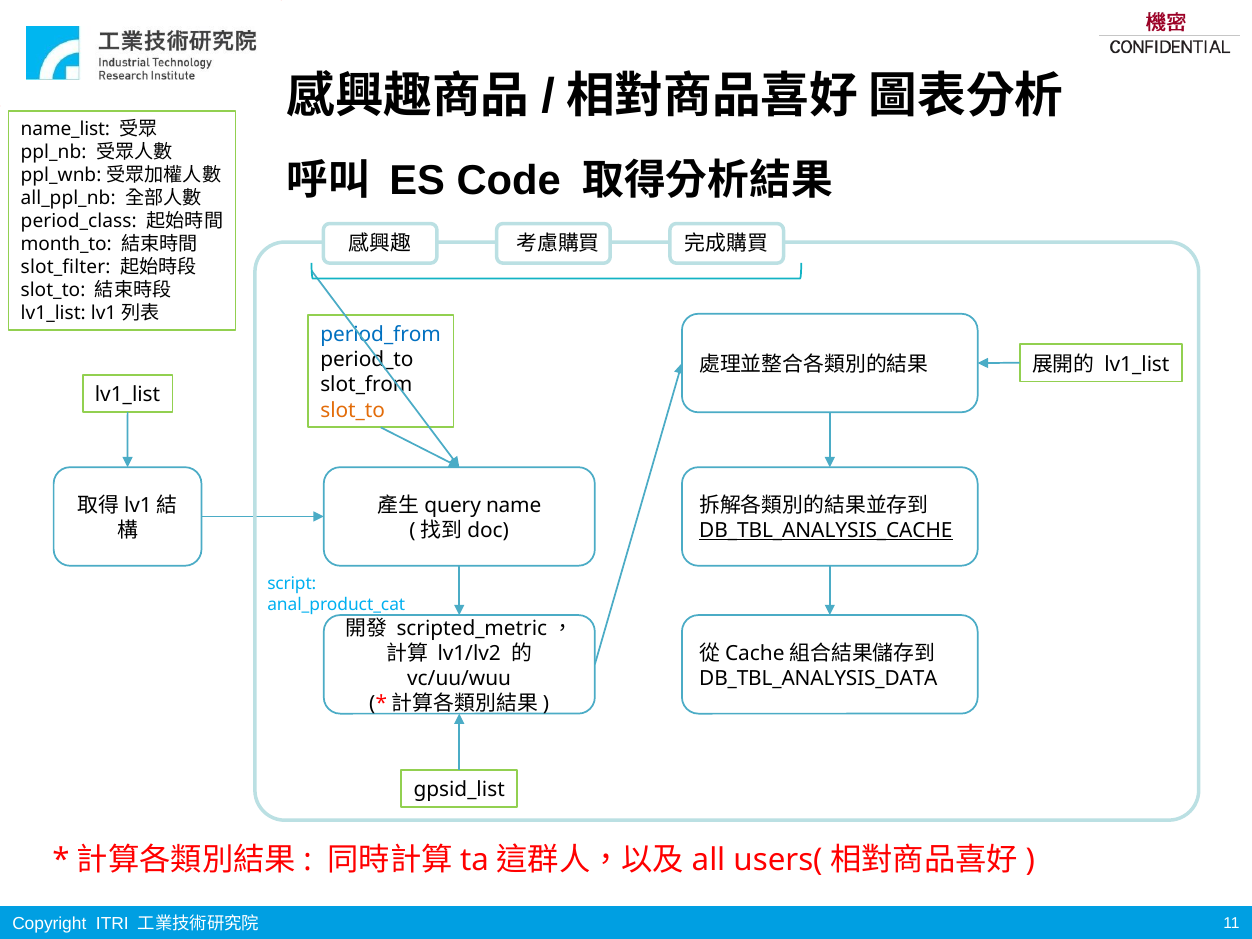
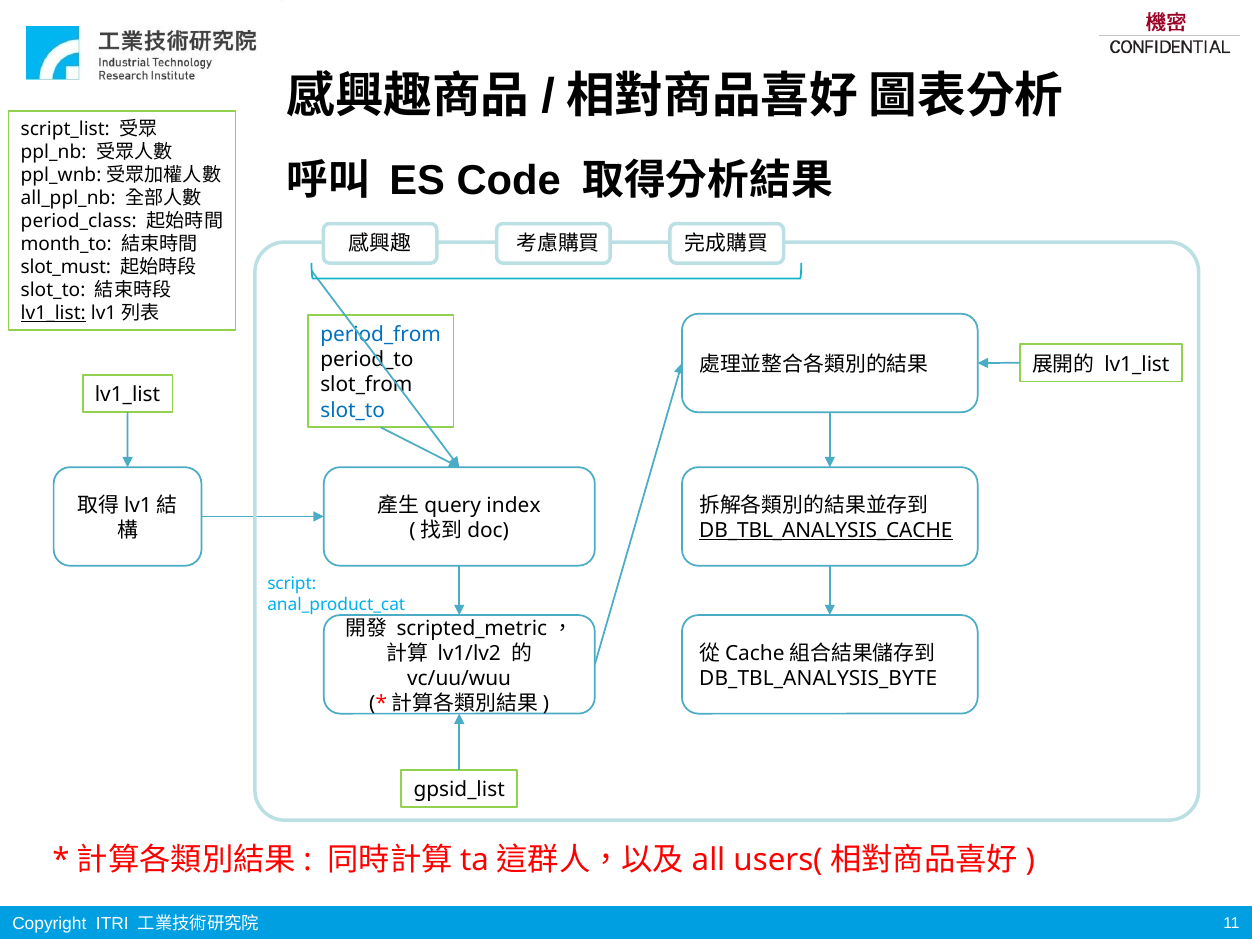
name_list: name_list -> script_list (65, 130)
slot_filter: slot_filter -> slot_must (66, 268)
lv1_list underline: none -> present (53, 313)
slot_to colour: orange -> blue (353, 410)
name: name -> index (514, 505)
DB_TBL_ANALYSIS_DATA: DB_TBL_ANALYSIS_DATA -> DB_TBL_ANALYSIS_BYTE (818, 678)
